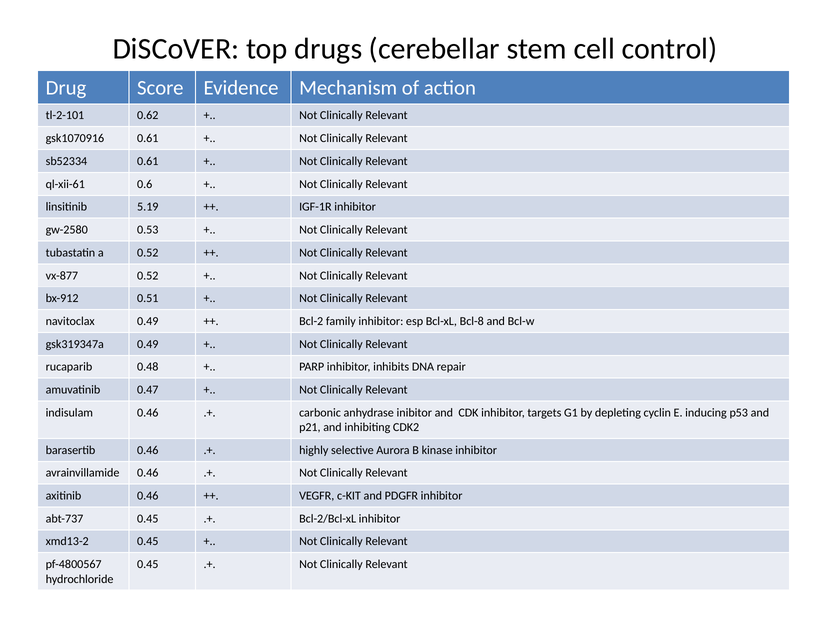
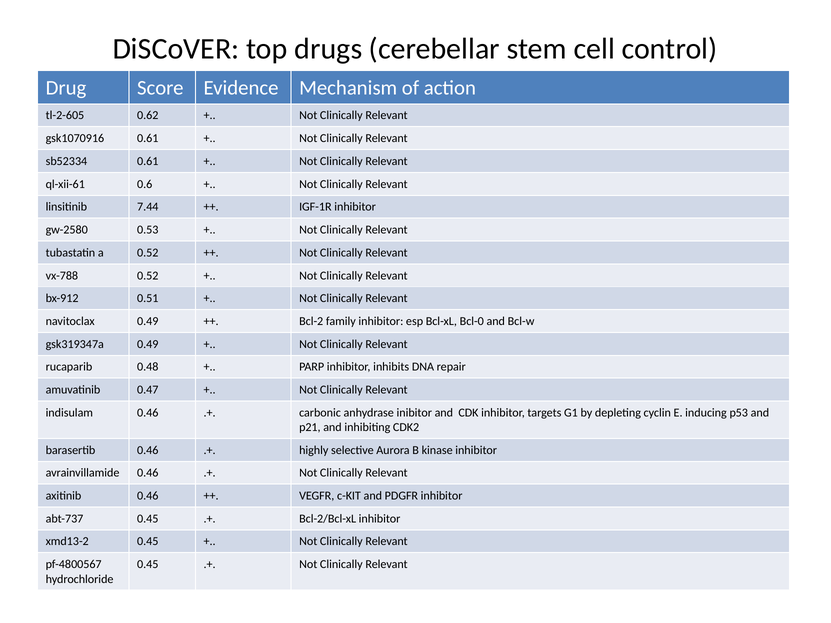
tl-2-101: tl-2-101 -> tl-2-605 (65, 116)
5.19: 5.19 -> 7.44 (148, 207)
vx-877: vx-877 -> vx-788 (62, 276)
Bcl-8: Bcl-8 -> Bcl-0 (472, 321)
